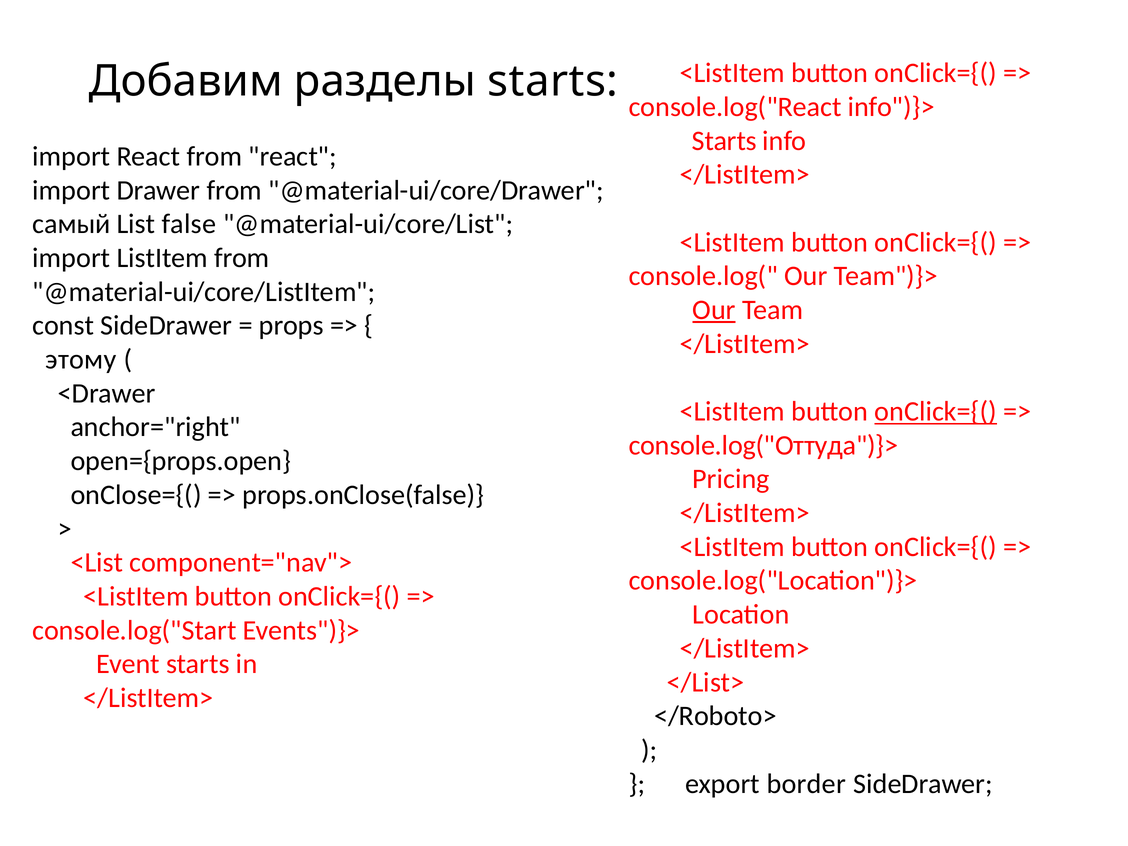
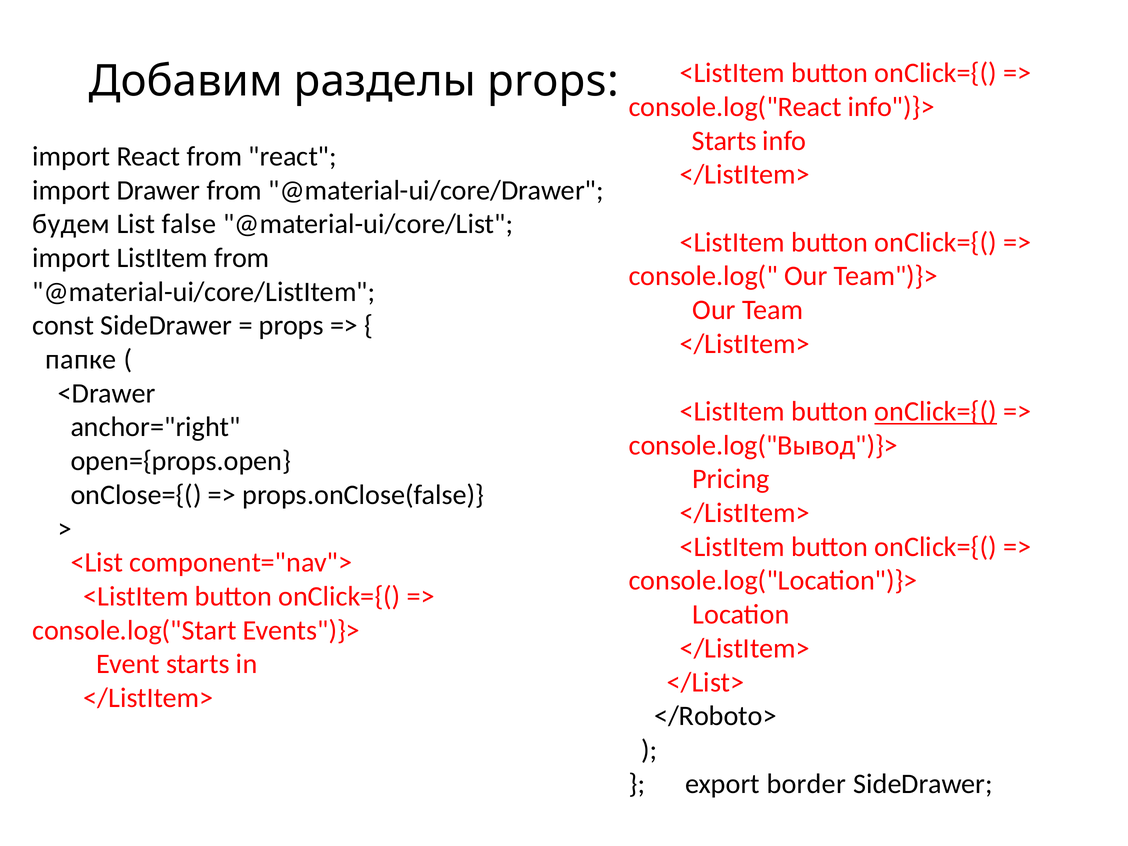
разделы starts: starts -> props (553, 81)
самый: самый -> будем (71, 224)
Our underline: present -> none (714, 310)
этому: этому -> папке (81, 360)
console.log("Оттуда")}>: console.log("Оттуда")}> -> console.log("Вывод")}> (763, 445)
